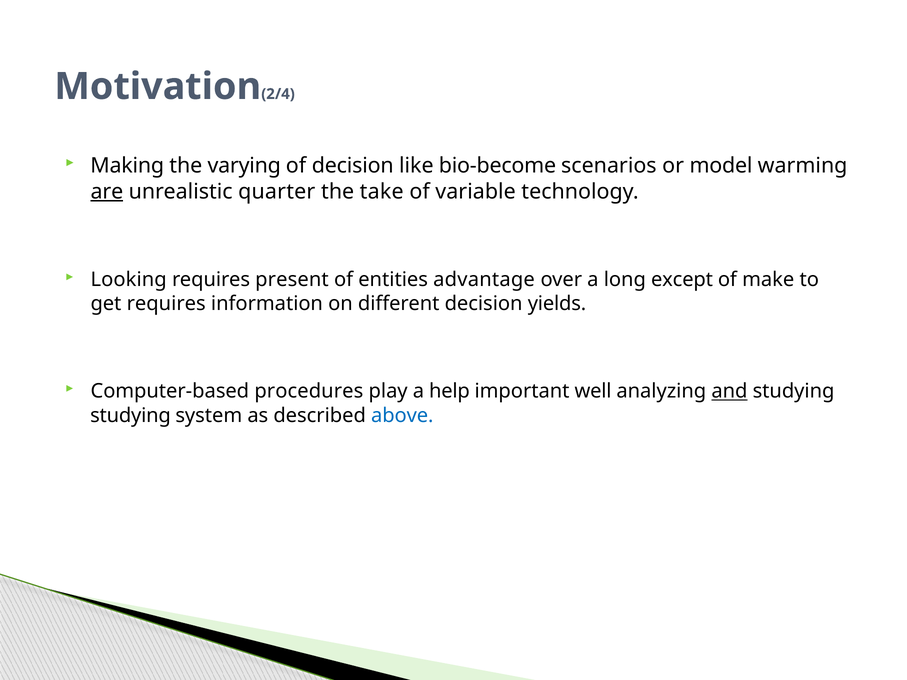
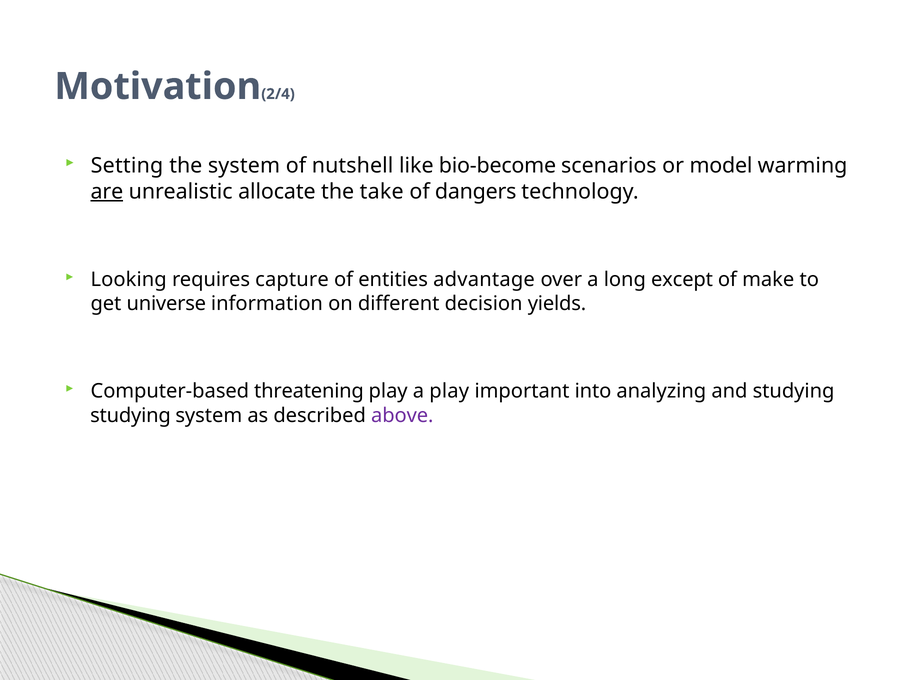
Making: Making -> Setting (127, 166)
the varying: varying -> system (244, 166)
of decision: decision -> nutshell (353, 166)
quarter: quarter -> allocate (277, 192)
variable: variable -> dangers (476, 192)
present: present -> capture (292, 280)
get requires: requires -> universe (166, 304)
procedures: procedures -> threatening (309, 391)
a help: help -> play (449, 391)
well: well -> into (593, 391)
and underline: present -> none (729, 391)
above colour: blue -> purple (402, 416)
